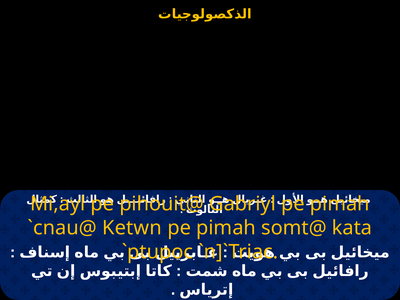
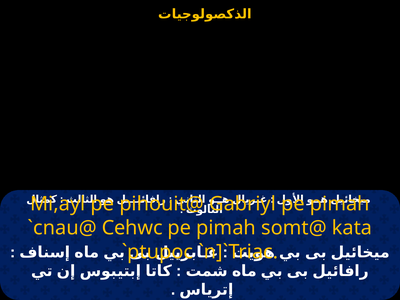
Ketwn: Ketwn -> Cehwc (132, 228)
